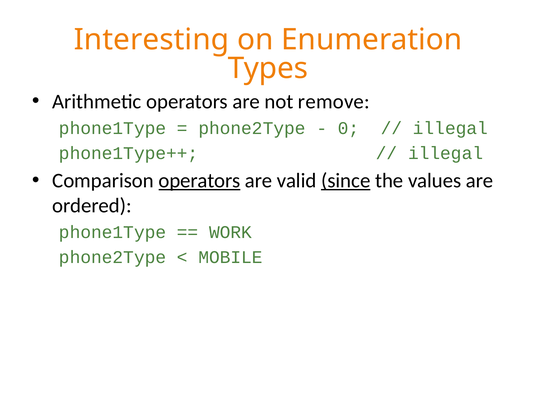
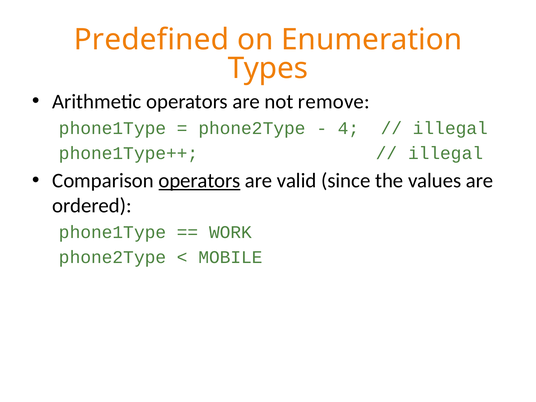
Interesting: Interesting -> Predefined (151, 40)
0: 0 -> 4 (349, 128)
since underline: present -> none (346, 181)
